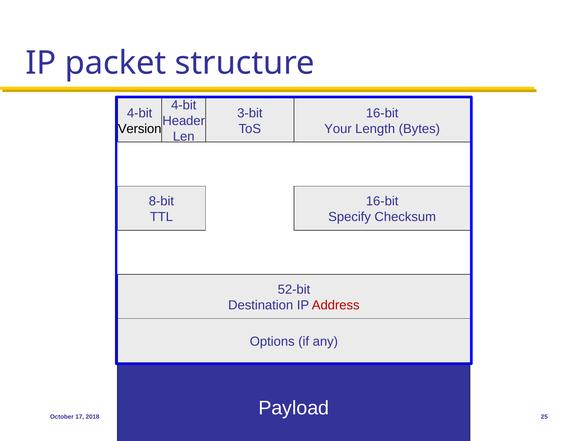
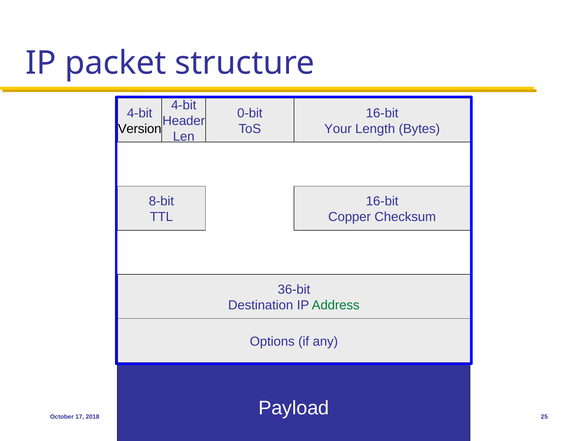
3-bit: 3-bit -> 0-bit (250, 113)
Specify: Specify -> Copper (350, 217)
52-bit: 52-bit -> 36-bit (294, 290)
Address colour: red -> green (336, 305)
